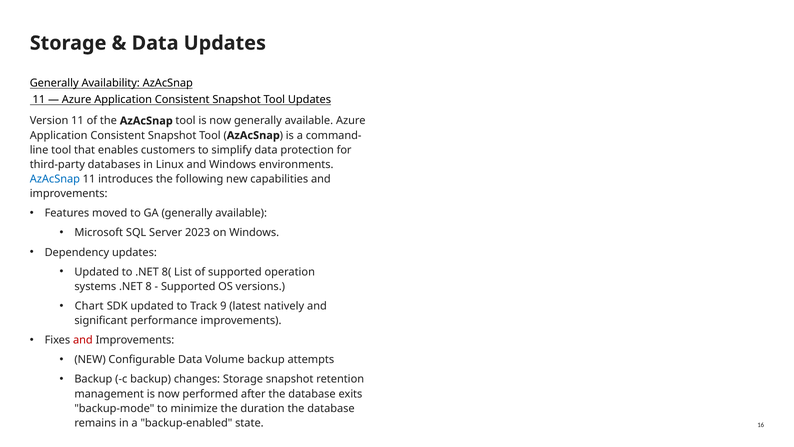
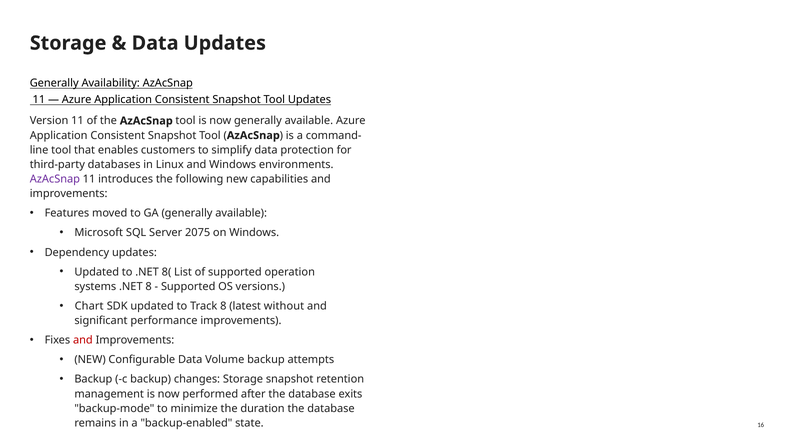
AzAcSnap colour: blue -> purple (55, 179)
2023: 2023 -> 2075 (198, 233)
Track 9: 9 -> 8 (223, 306)
natively: natively -> without (284, 306)
